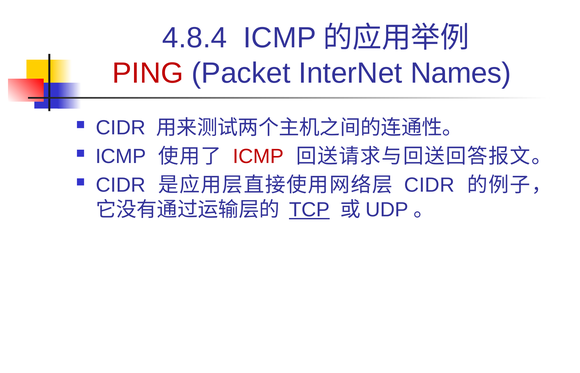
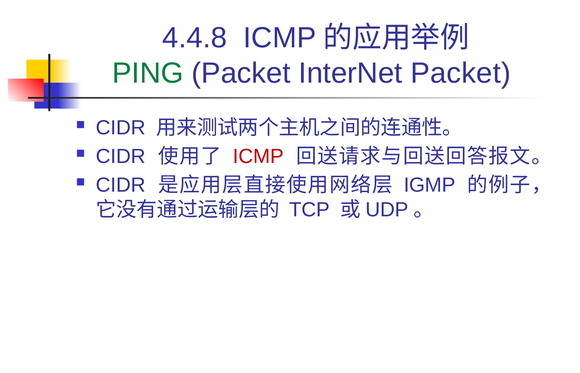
4.8.4: 4.8.4 -> 4.4.8 (195, 38)
PING colour: red -> green (148, 73)
InterNet Names: Names -> Packet (461, 73)
ICMP: ICMP -> CIDR (121, 156)
CIDR: CIDR -> IGMP (430, 185)
TCP underline: present -> none (309, 210)
